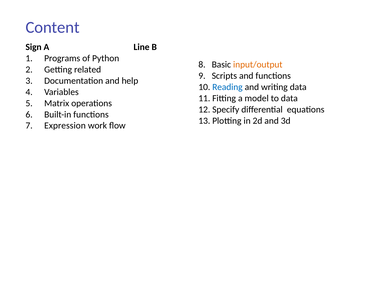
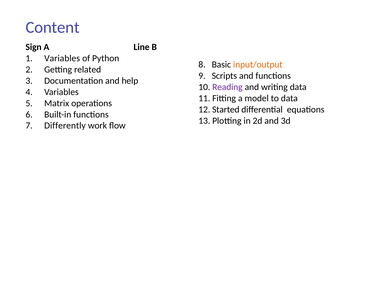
Programs: Programs -> Variables (62, 58)
Reading colour: blue -> purple (227, 87)
Specify: Specify -> Started (226, 109)
Expression: Expression -> Differently (65, 125)
